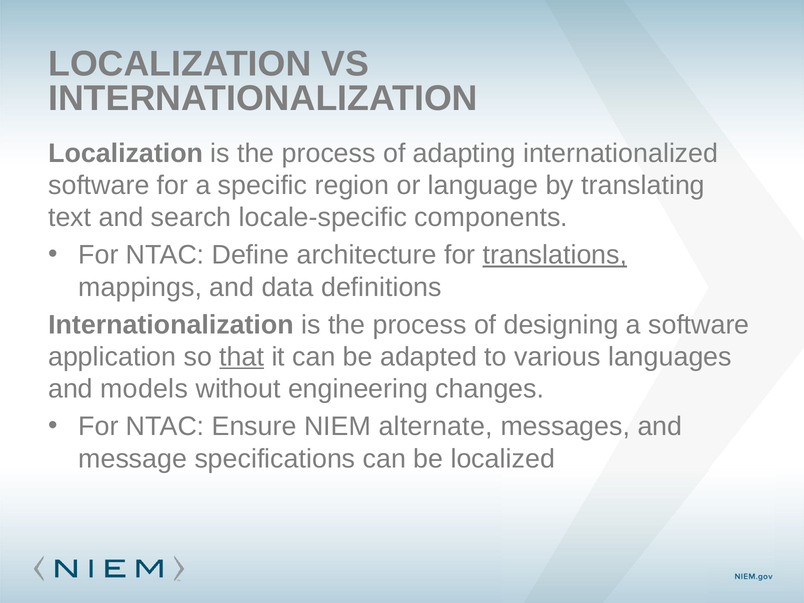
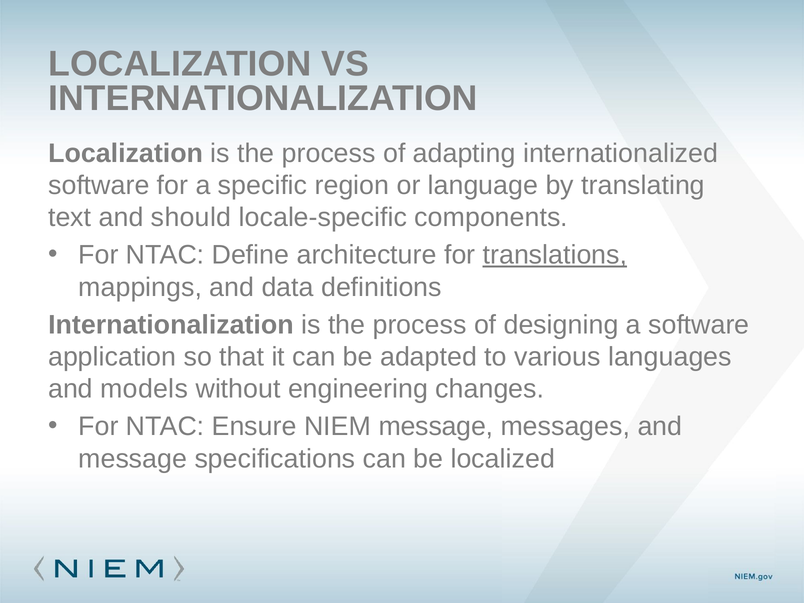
search: search -> should (191, 218)
that underline: present -> none (242, 357)
NIEM alternate: alternate -> message (436, 427)
